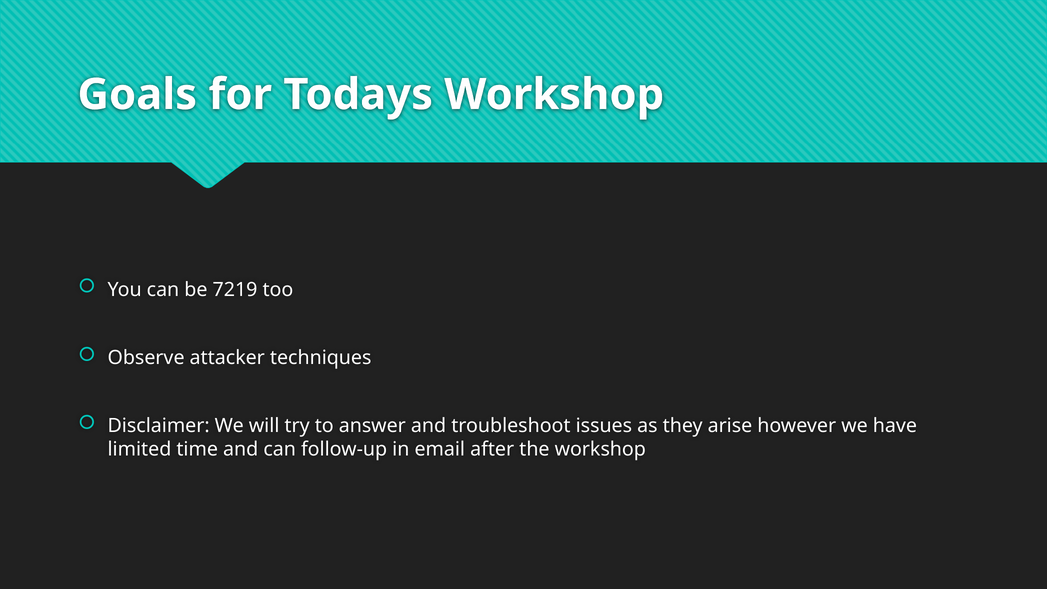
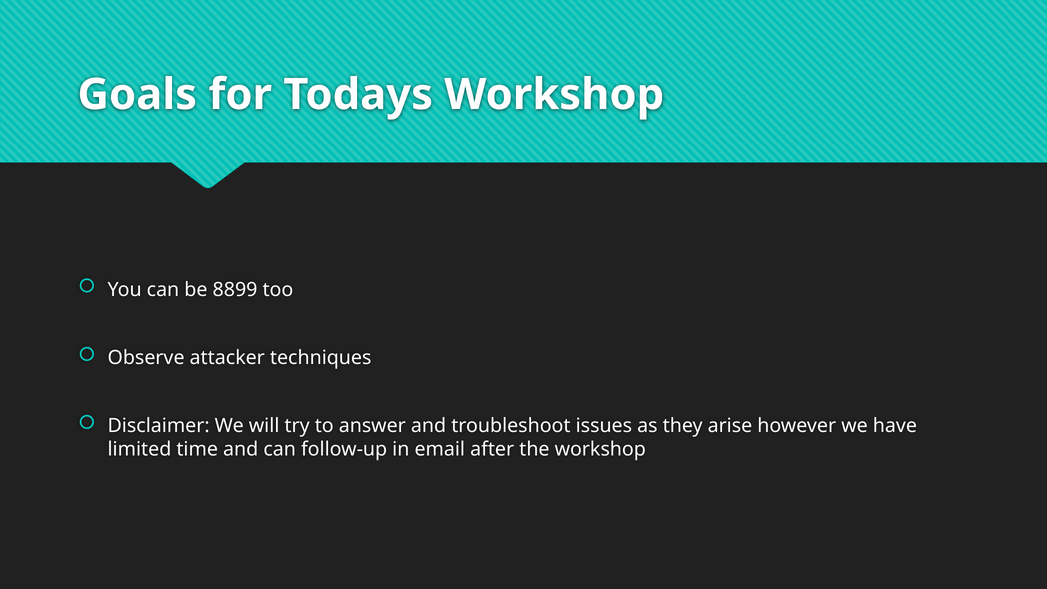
7219: 7219 -> 8899 (235, 290)
